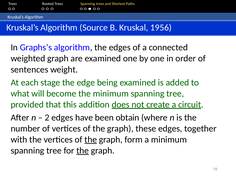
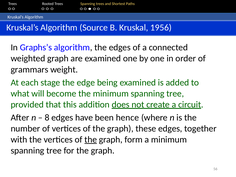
sentences: sentences -> grammars (30, 69)
2: 2 -> 8 (47, 118)
obtain: obtain -> hence (127, 118)
the underline: present -> none (83, 151)
